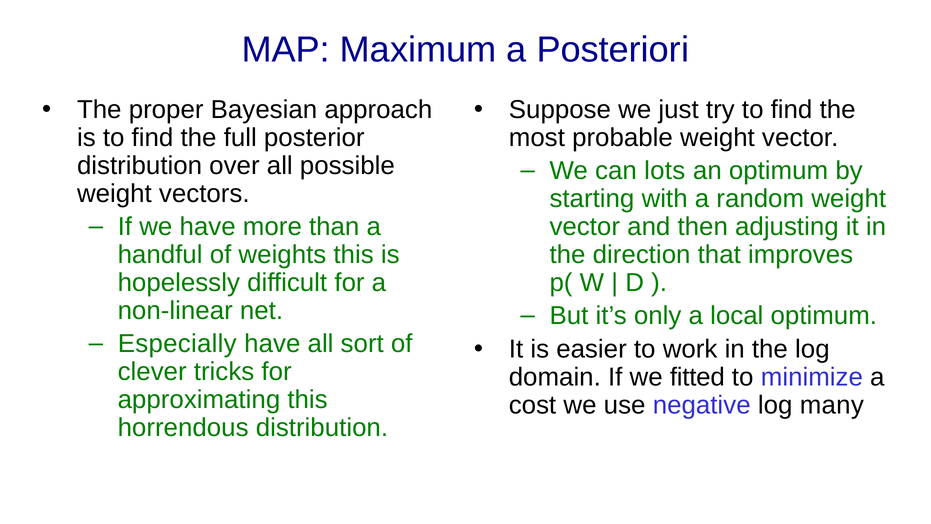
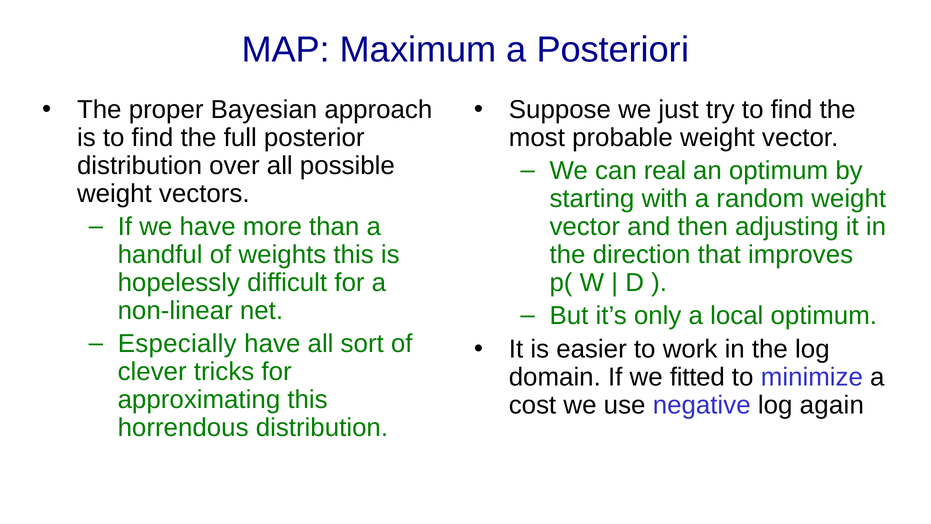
lots: lots -> real (665, 171)
many: many -> again (832, 405)
